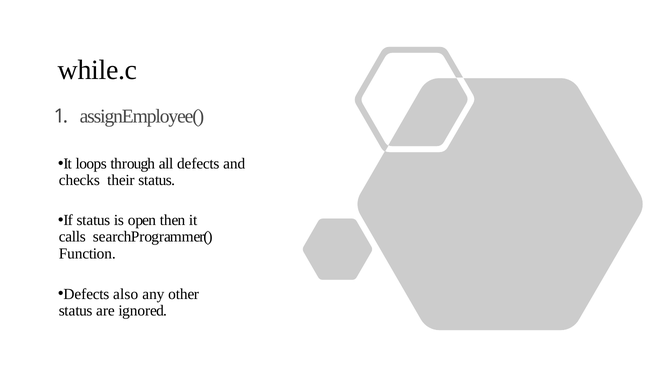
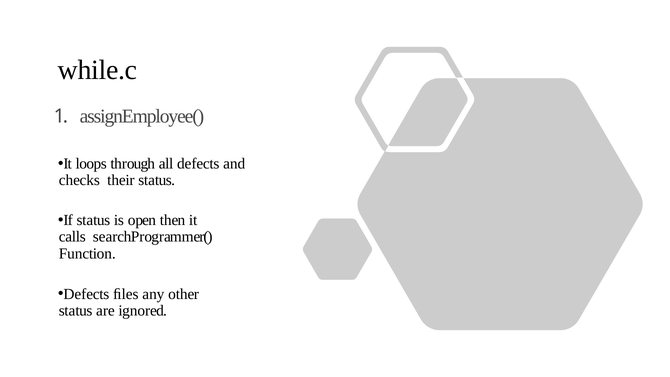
also: also -> ﬁles (126, 294)
